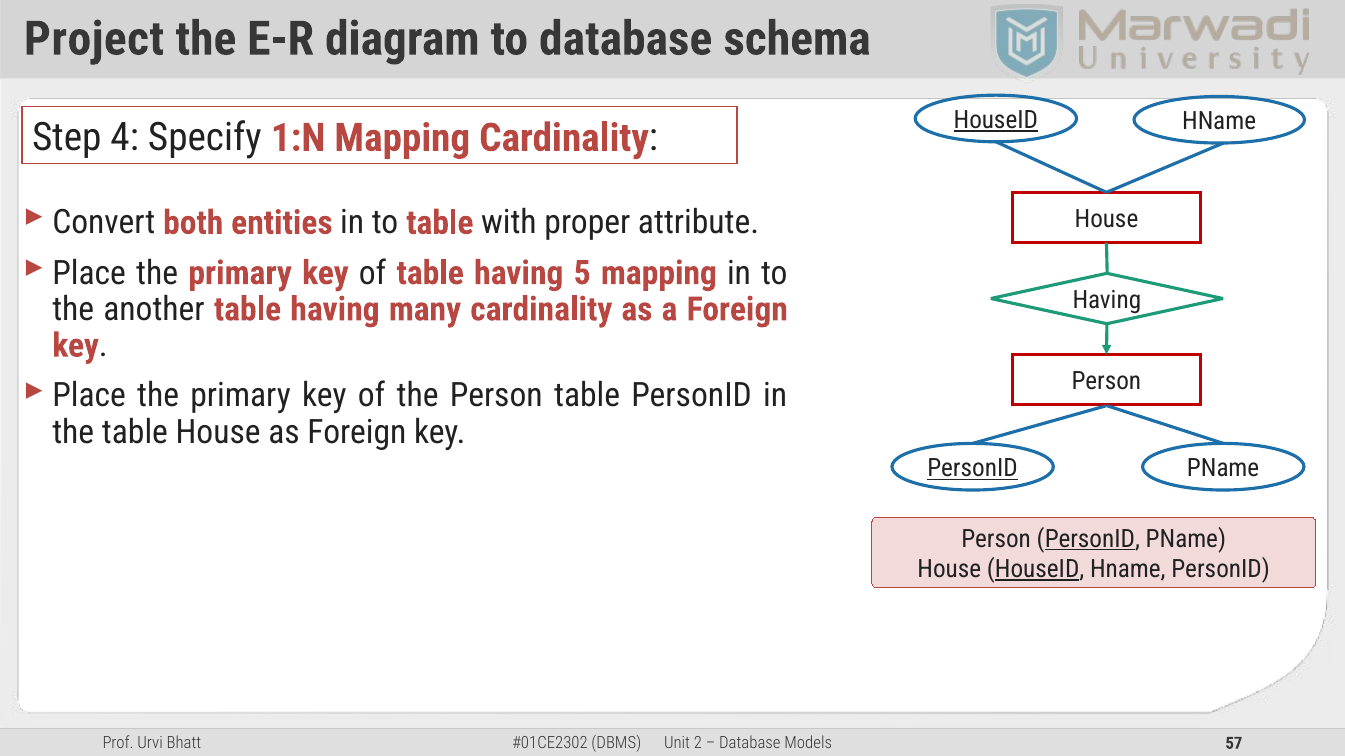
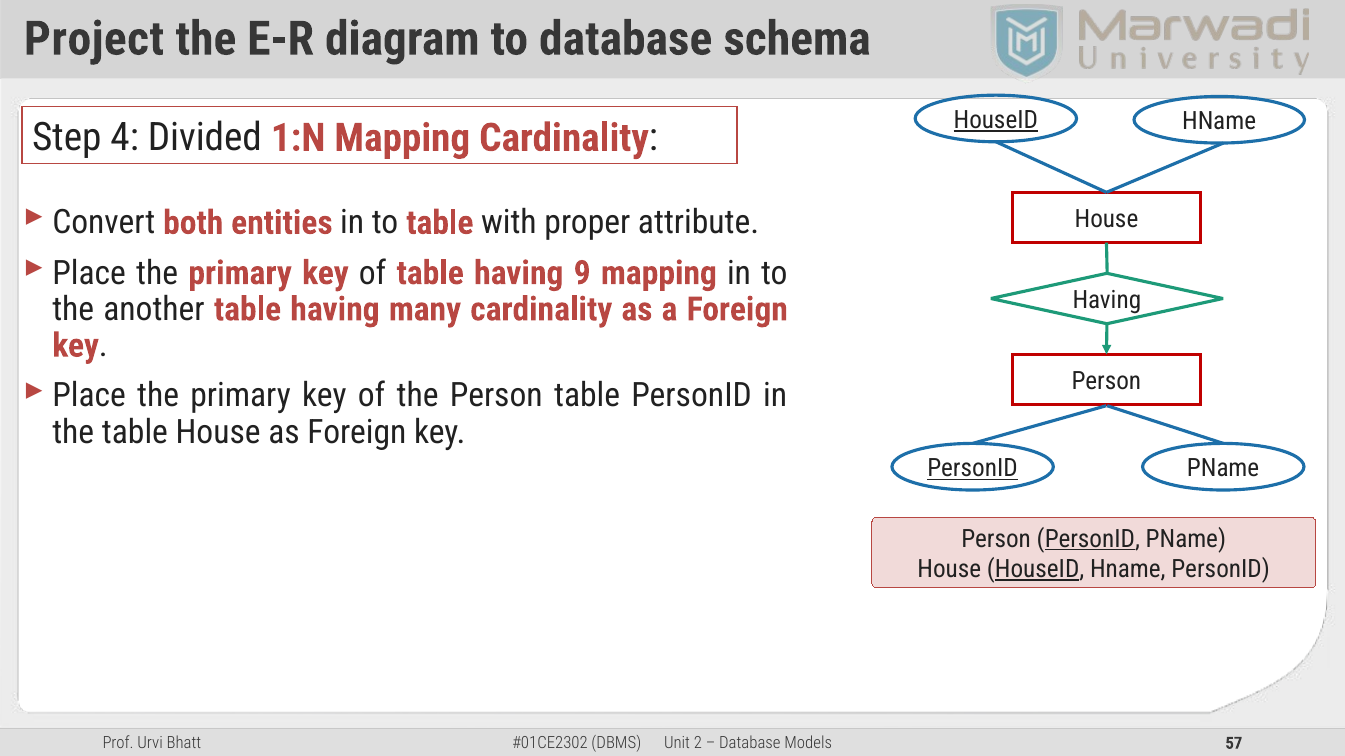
Specify: Specify -> Divided (205, 138)
5: 5 -> 9 (582, 273)
